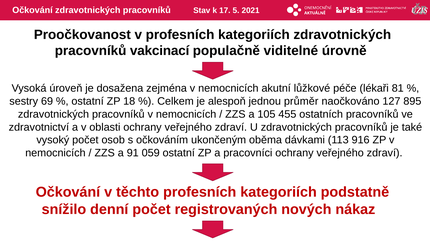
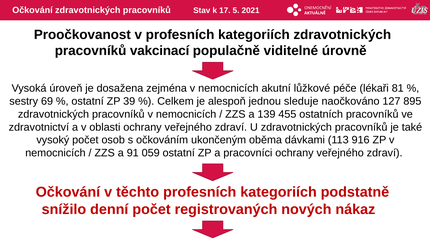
18: 18 -> 39 (129, 101)
průměr: průměr -> sleduje (301, 101)
105: 105 -> 139 (266, 114)
